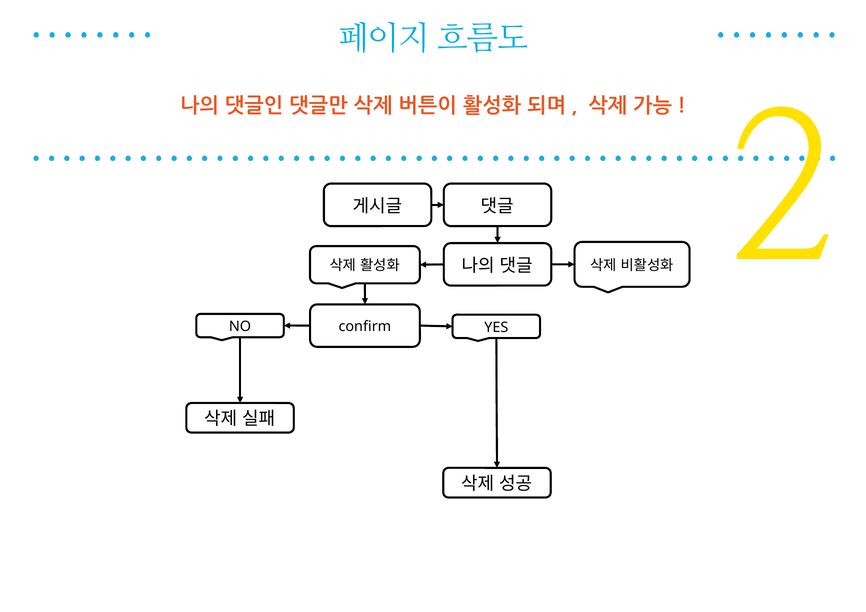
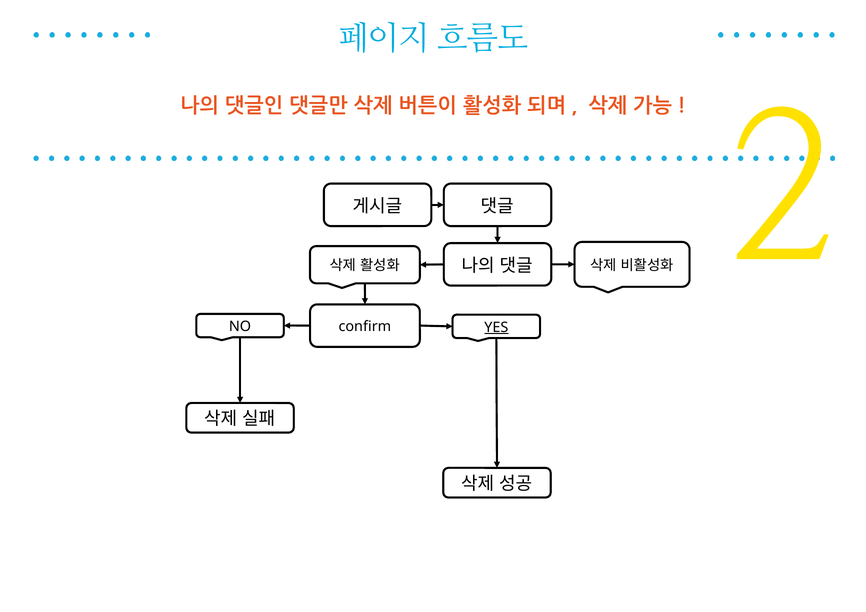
YES underline: none -> present (496, 328)
